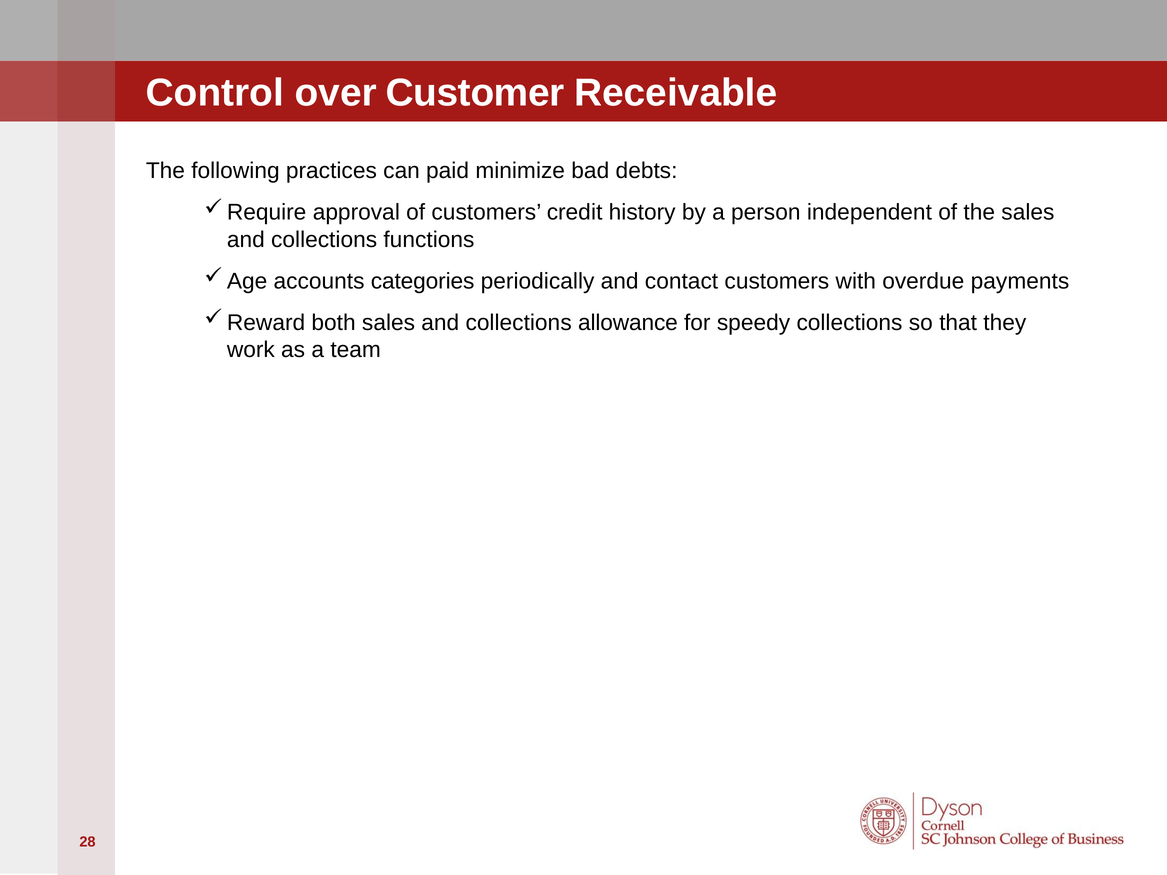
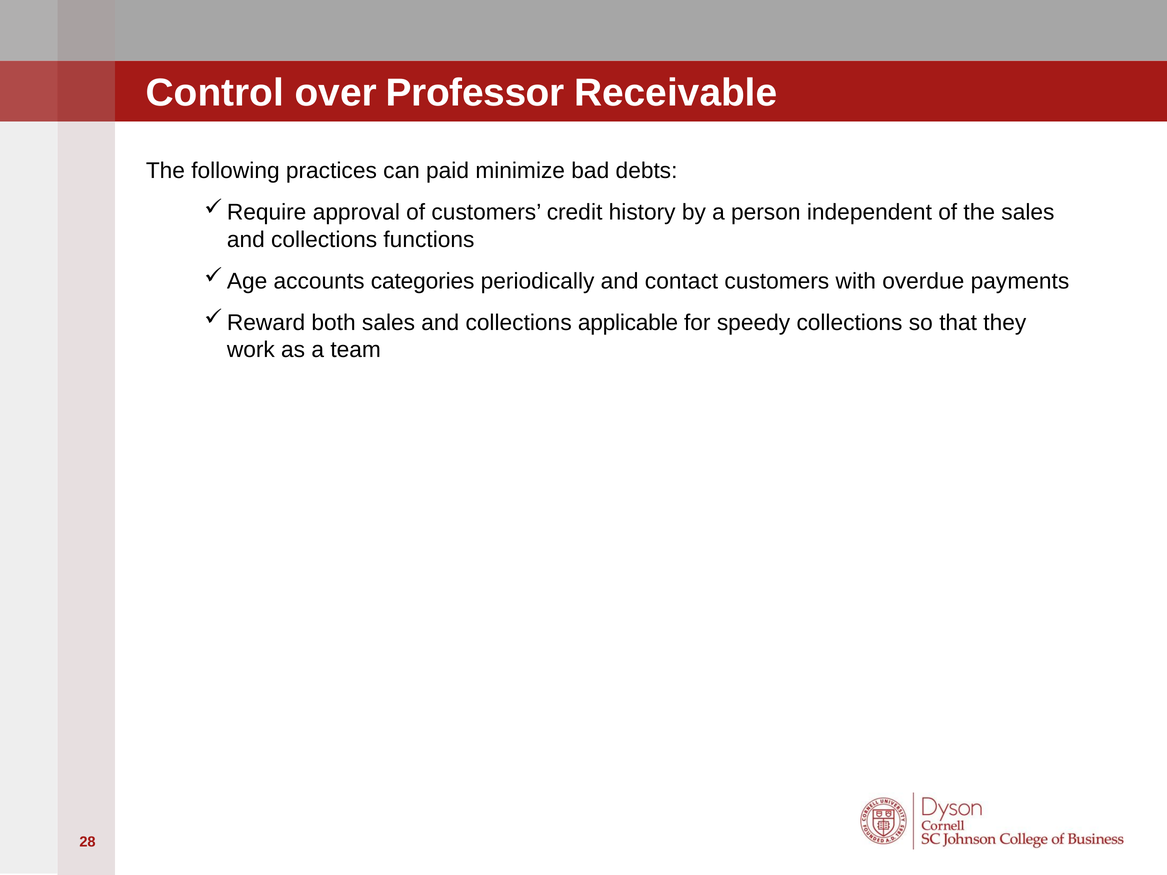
Customer: Customer -> Professor (475, 93)
allowance: allowance -> applicable (628, 323)
